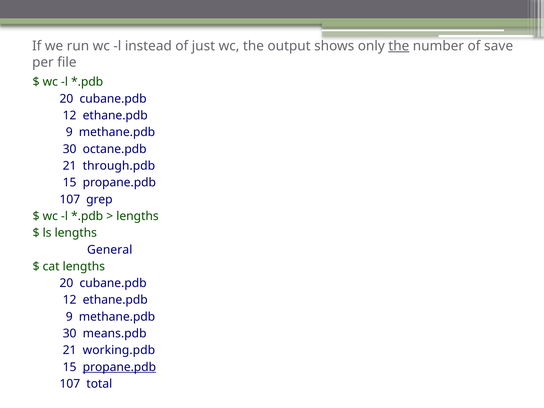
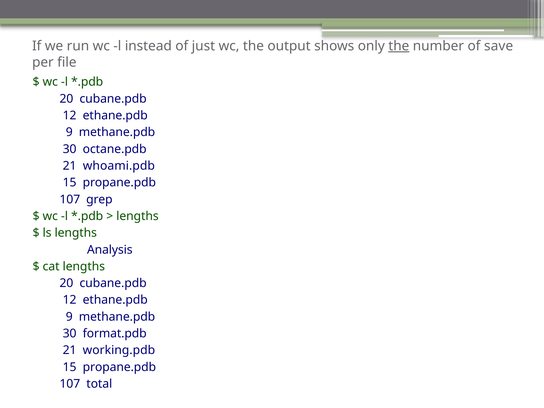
through.pdb: through.pdb -> whoami.pdb (119, 166)
General: General -> Analysis (110, 250)
means.pdb: means.pdb -> format.pdb (115, 334)
propane.pdb underline: present -> none (119, 367)
